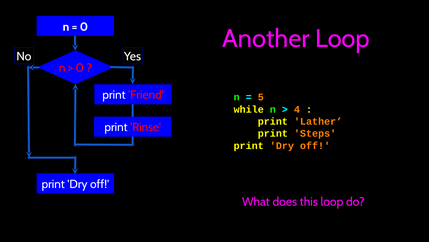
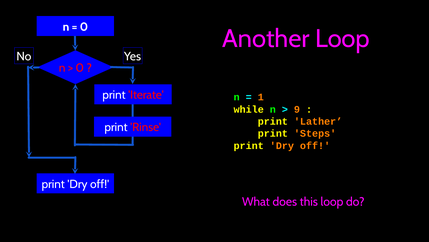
Friend: Friend -> Iterate (146, 95)
5: 5 -> 1 (261, 97)
4: 4 -> 9 (297, 109)
